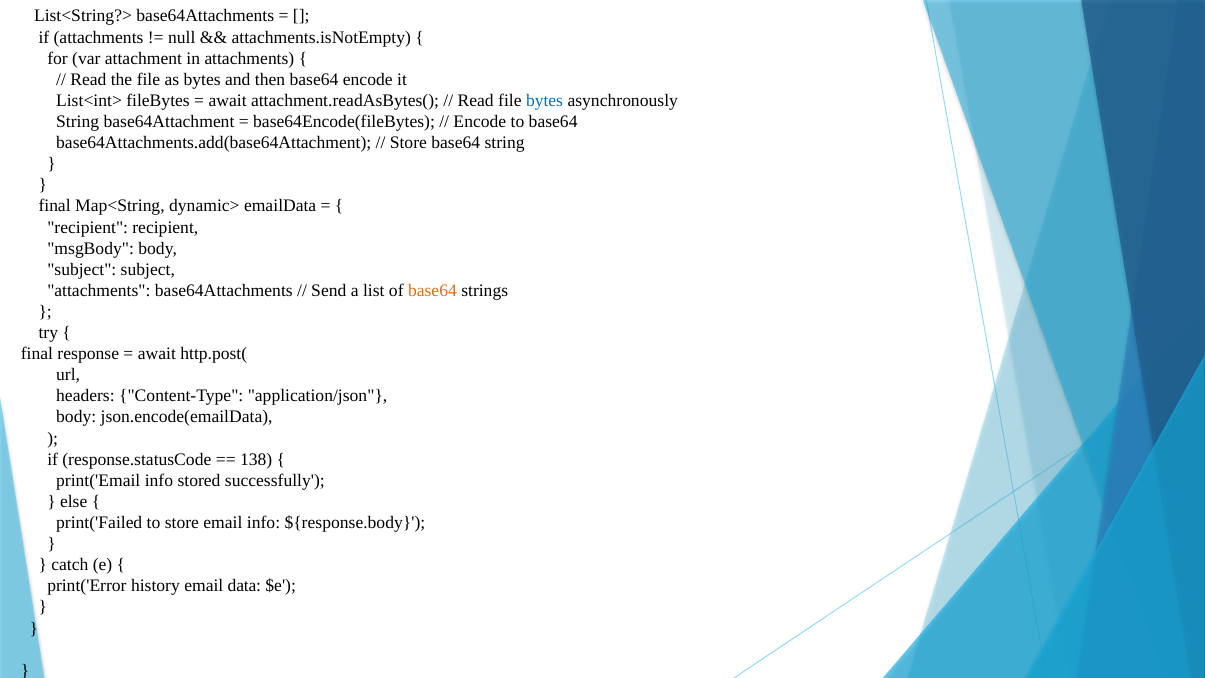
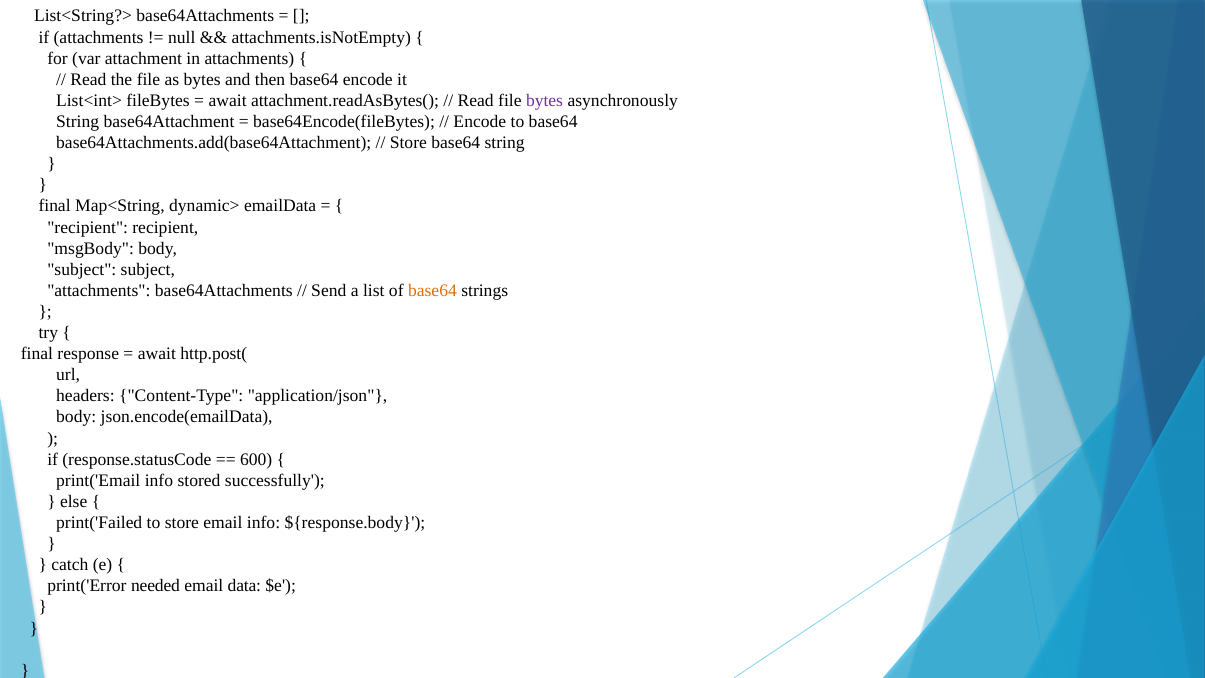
bytes colour: blue -> purple (545, 101)
138: 138 -> 600 (256, 459)
history: history -> needed (156, 586)
